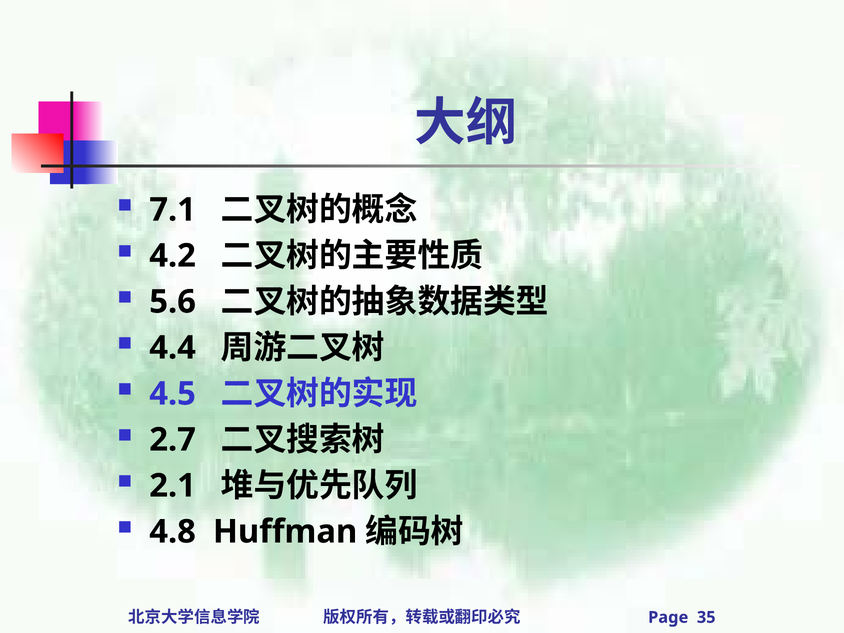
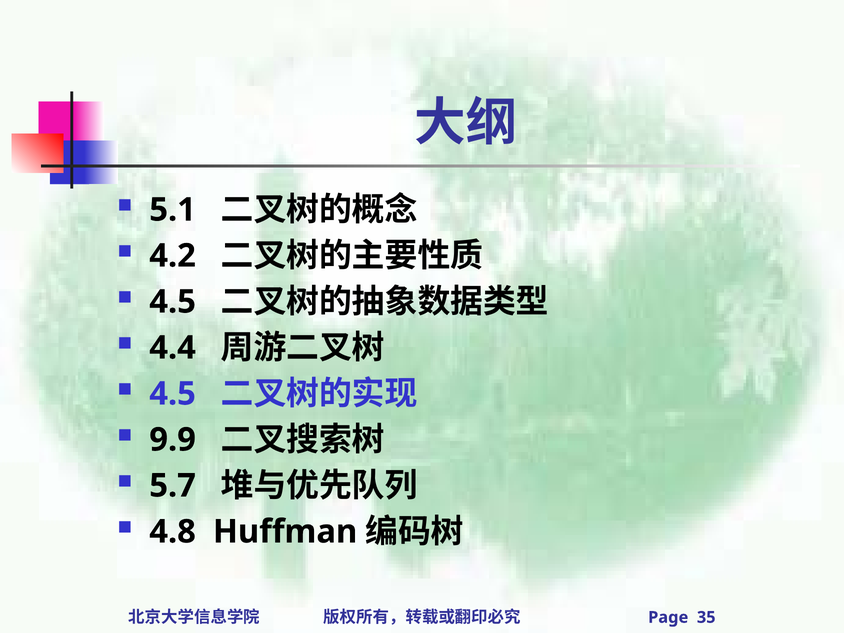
7.1: 7.1 -> 5.1 (173, 210)
5.6: 5.6 -> 4.5 (173, 302)
2.7: 2.7 -> 9.9 (173, 440)
2.1: 2.1 -> 5.7 (173, 486)
